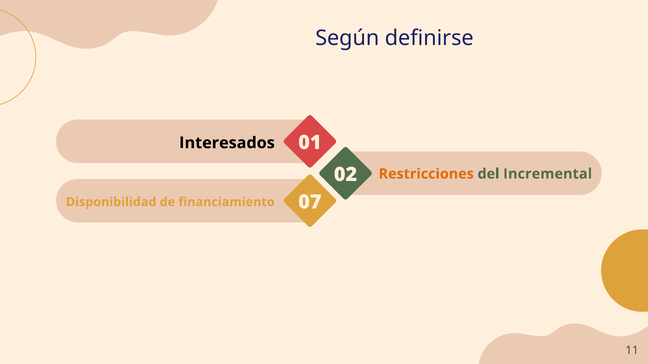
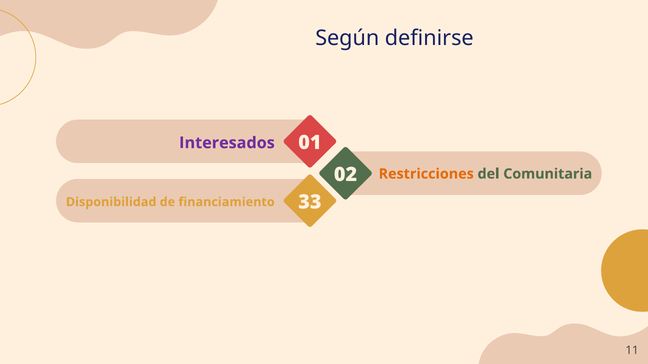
Interesados colour: black -> purple (227, 143)
Incremental: Incremental -> Comunitaria (548, 174)
07: 07 -> 33 (310, 202)
